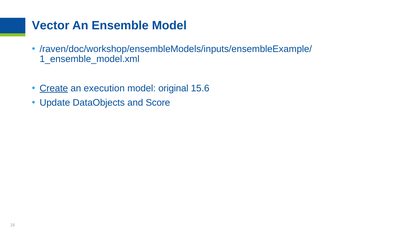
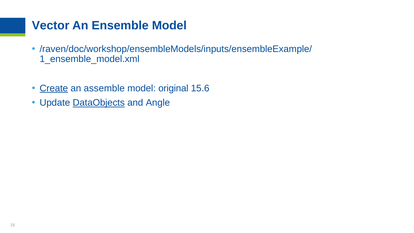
execution: execution -> assemble (104, 88)
DataObjects underline: none -> present (99, 103)
Score: Score -> Angle (158, 103)
